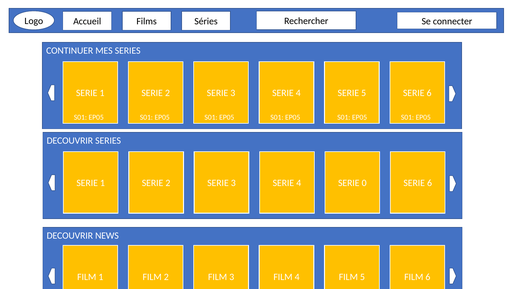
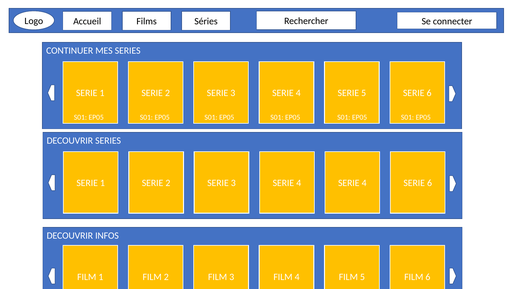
4 SERIE 0: 0 -> 4 (364, 183)
NEWS: NEWS -> INFOS (107, 235)
